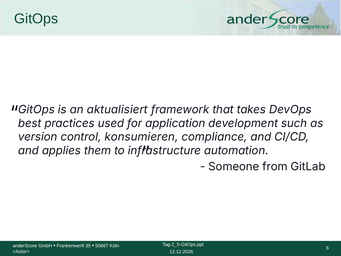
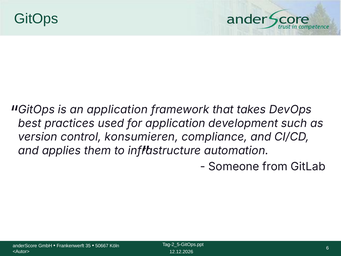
an aktualisiert: aktualisiert -> application (117, 110)
